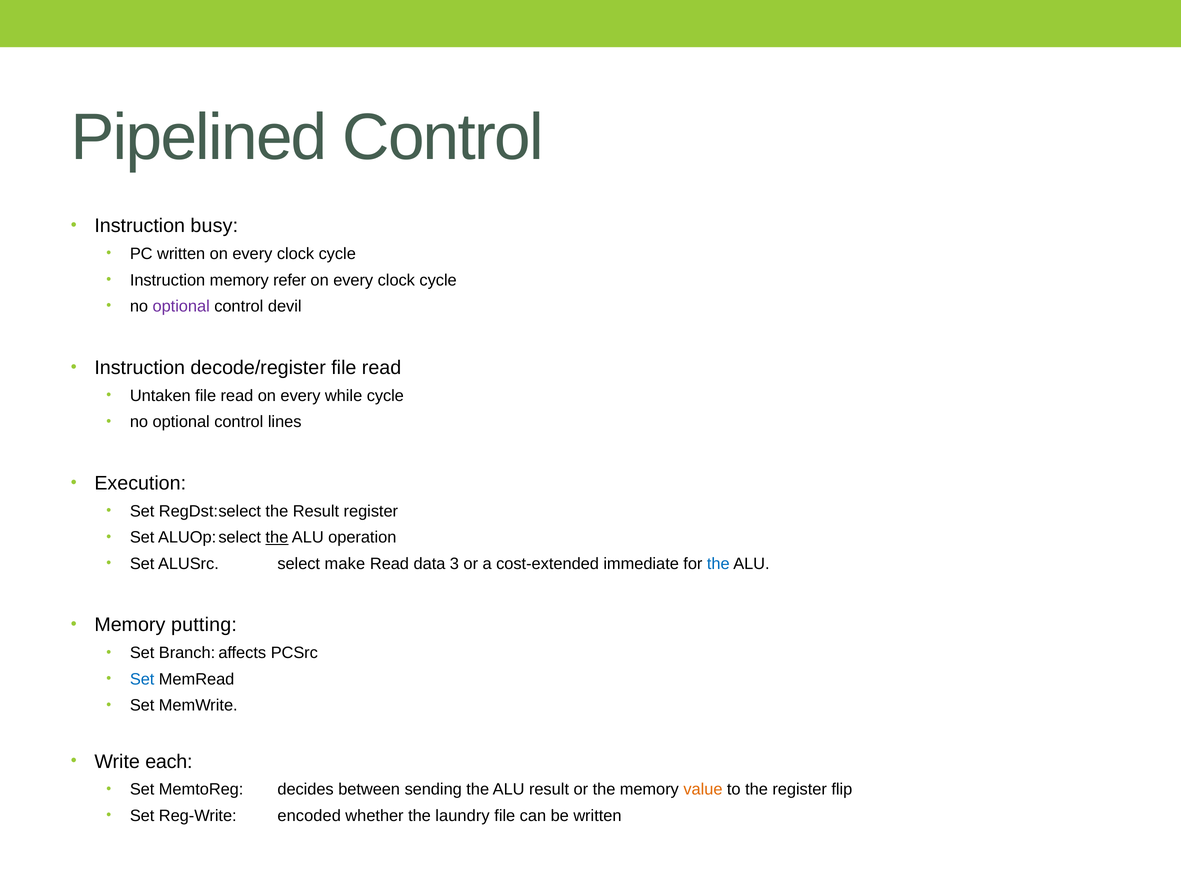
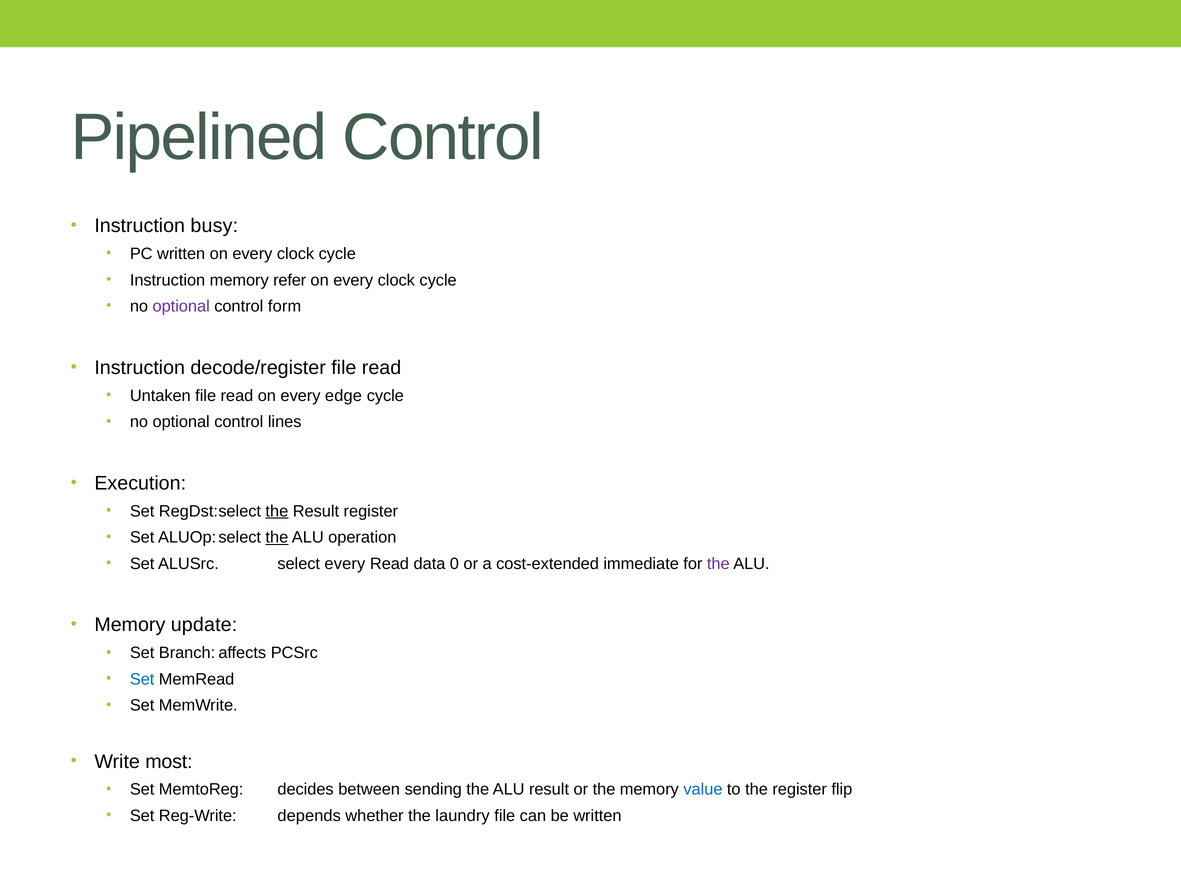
devil: devil -> form (285, 306)
while: while -> edge (343, 396)
the underline: none -> present (277, 511)
select make: make -> every (345, 564)
3: 3 -> 0 (454, 564)
the colour: blue -> purple (718, 564)
putting: putting -> update (204, 625)
each: each -> most (169, 761)
value colour: orange -> blue (703, 789)
encoded: encoded -> depends (309, 816)
